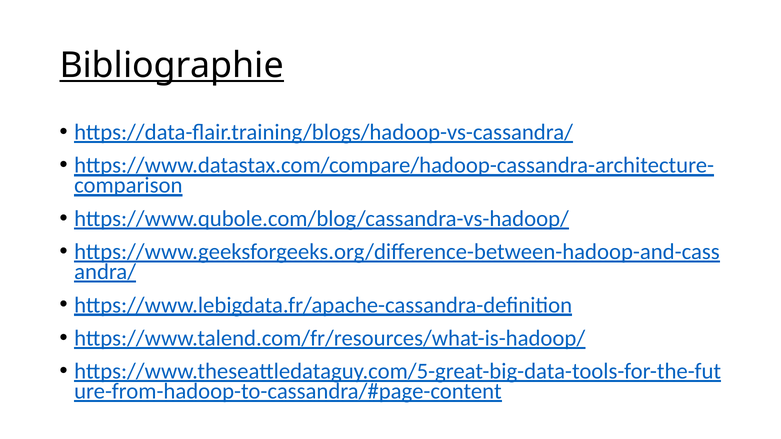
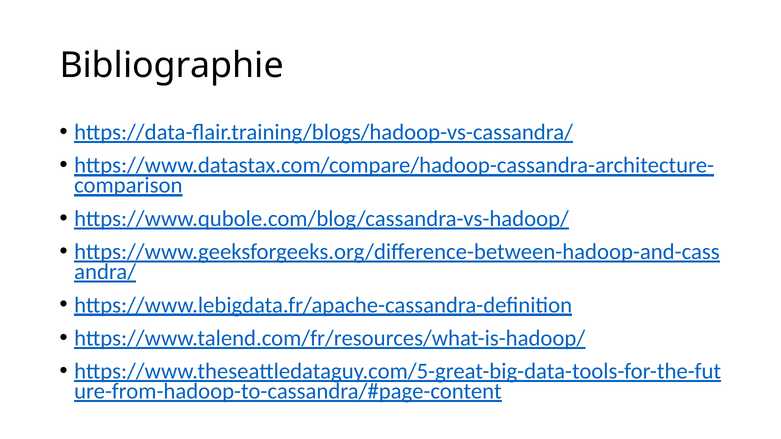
Bibliographie underline: present -> none (172, 66)
